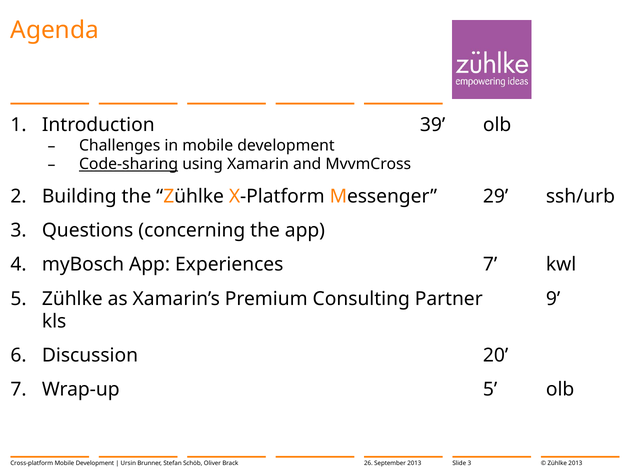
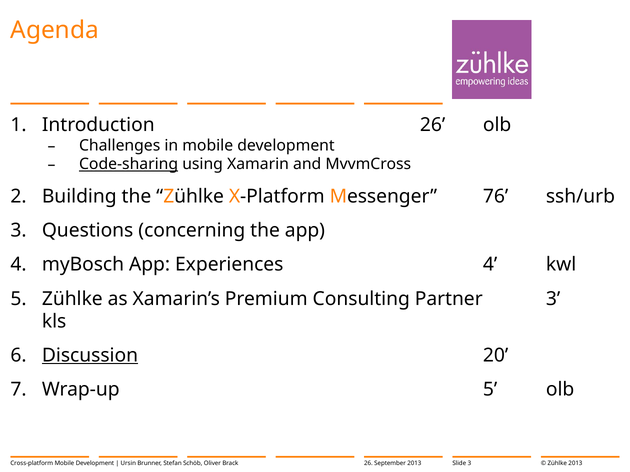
Introduction 39: 39 -> 26 (433, 125)
29: 29 -> 76 (496, 196)
Experiences 7: 7 -> 4 (490, 265)
Partner 9: 9 -> 3 (553, 299)
Discussion underline: none -> present (90, 356)
